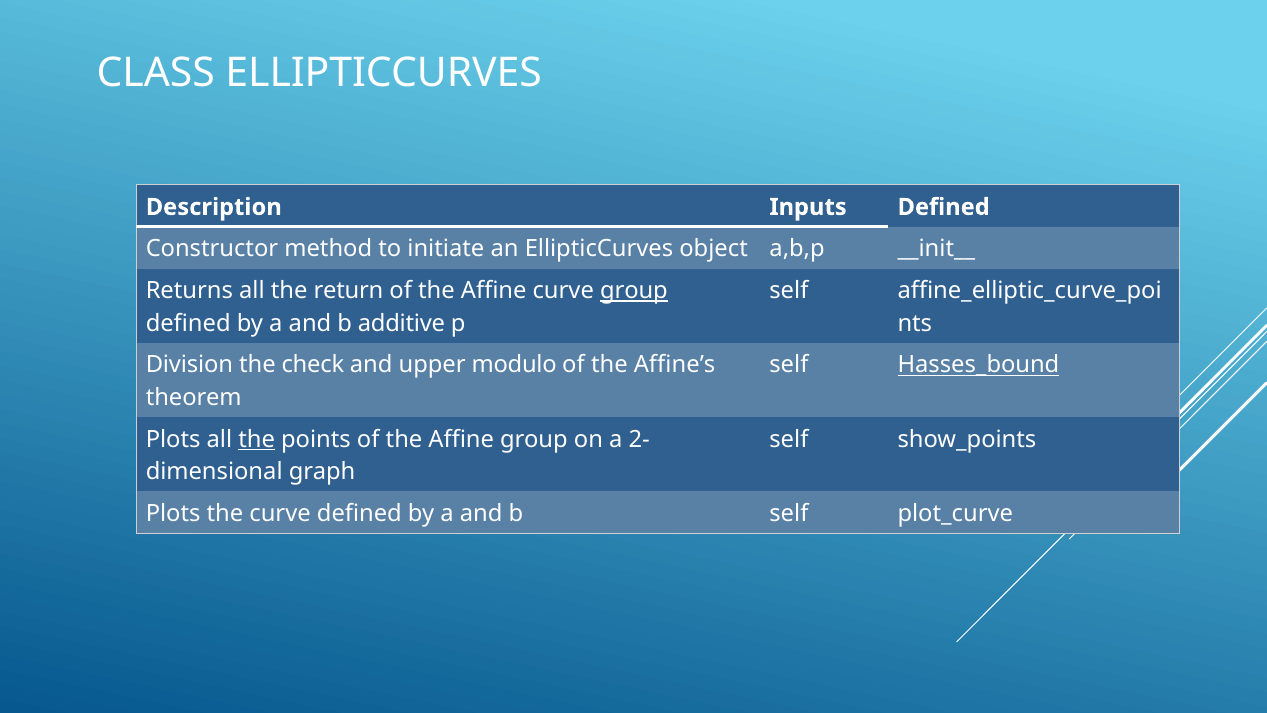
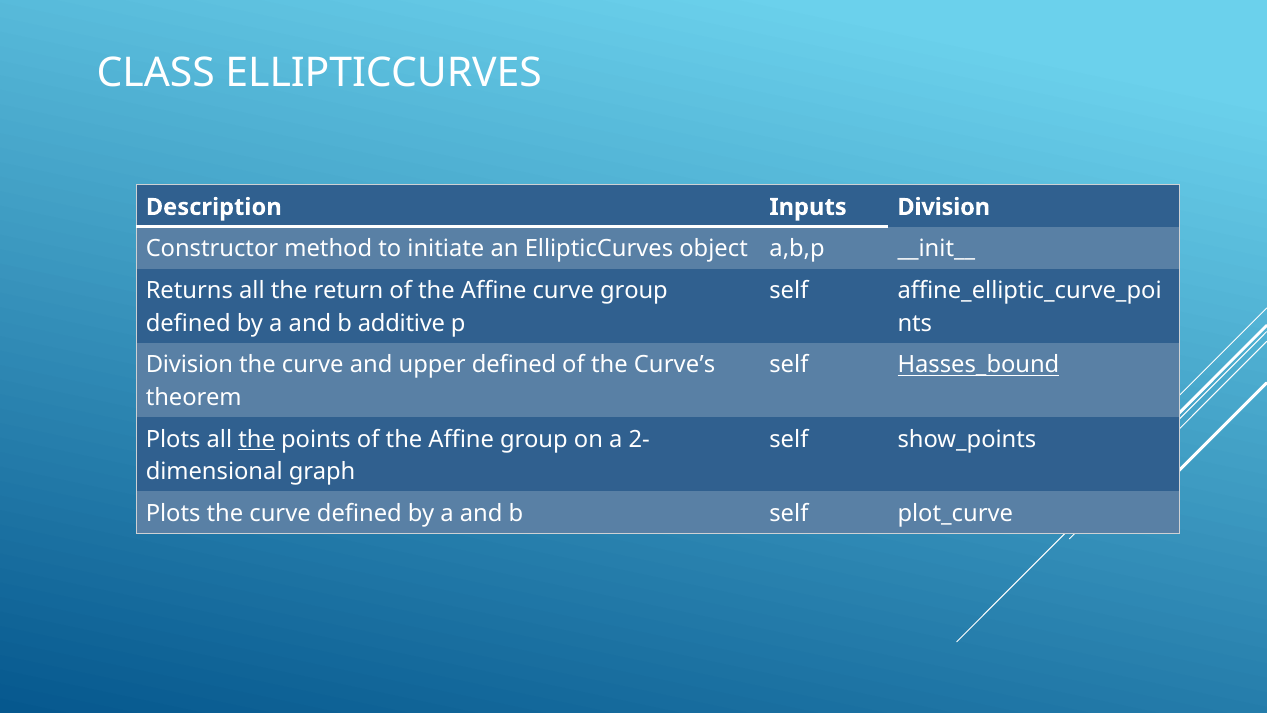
Inputs Defined: Defined -> Division (944, 207)
group underline: present -> none (634, 291)
check: check -> curve (313, 365)
upper modulo: modulo -> defined (514, 365)
Affine’s: Affine’s -> Curve’s (674, 365)
